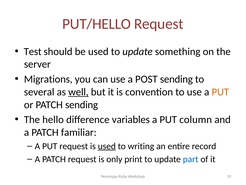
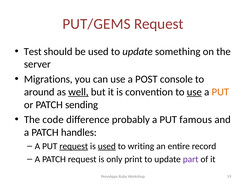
PUT/HELLO: PUT/HELLO -> PUT/GEMS (96, 24)
POST sending: sending -> console (176, 79)
several: several -> around (39, 92)
use underline: none -> present (194, 92)
hello: hello -> code (53, 119)
variables: variables -> probably (131, 119)
column: column -> famous (196, 119)
familiar: familiar -> handles (79, 132)
request underline: none -> present (74, 146)
part colour: blue -> purple (191, 159)
